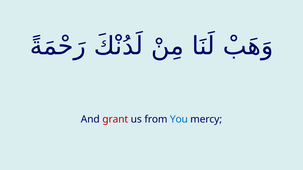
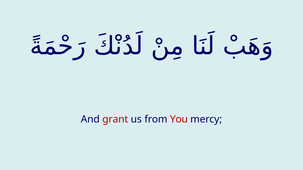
You colour: blue -> red (179, 120)
